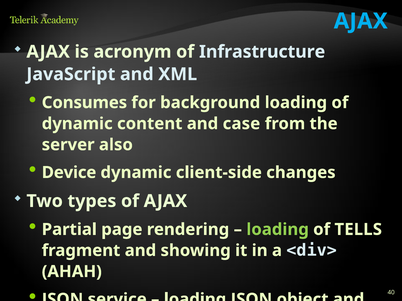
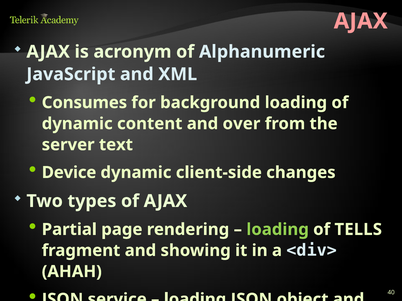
AJAX colour: light blue -> pink (361, 21)
Infrastructure: Infrastructure -> Alphanumeric (262, 52)
case: case -> over (241, 124)
also: also -> text (116, 145)
